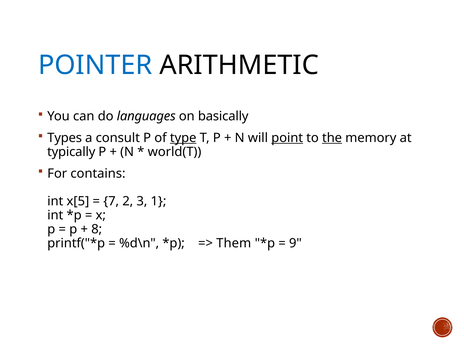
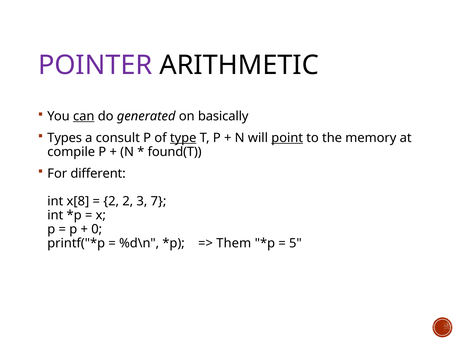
POINTER colour: blue -> purple (95, 65)
can underline: none -> present (84, 116)
languages: languages -> generated (146, 116)
the underline: present -> none (332, 138)
typically: typically -> compile (71, 152)
world(T: world(T -> found(T (175, 152)
contains: contains -> different (98, 173)
x[5: x[5 -> x[8 (78, 201)
7: 7 -> 2 (111, 201)
1: 1 -> 7 (159, 201)
8: 8 -> 0 (97, 229)
9: 9 -> 5 (295, 243)
